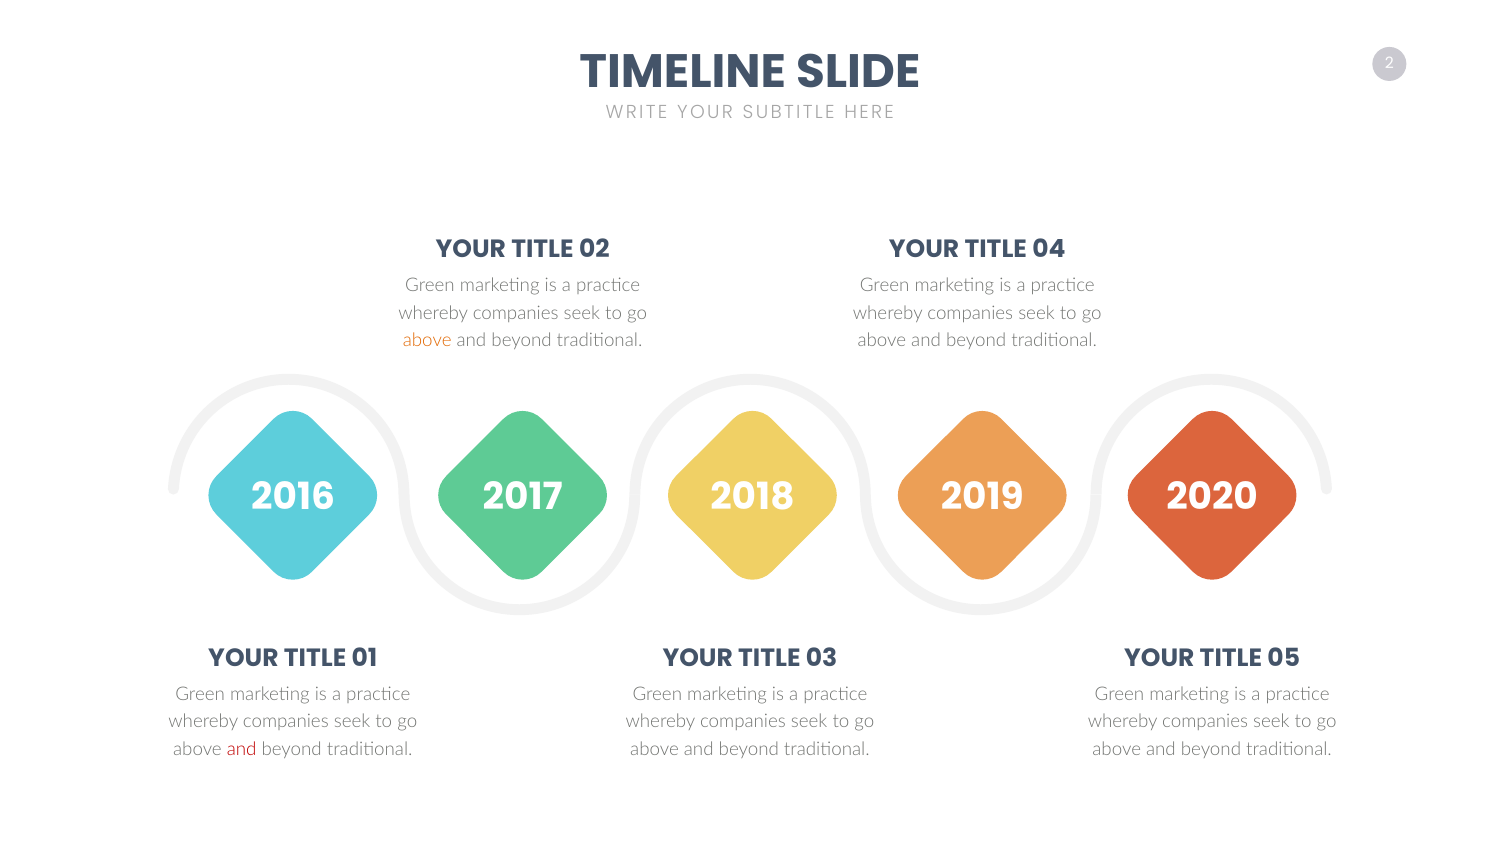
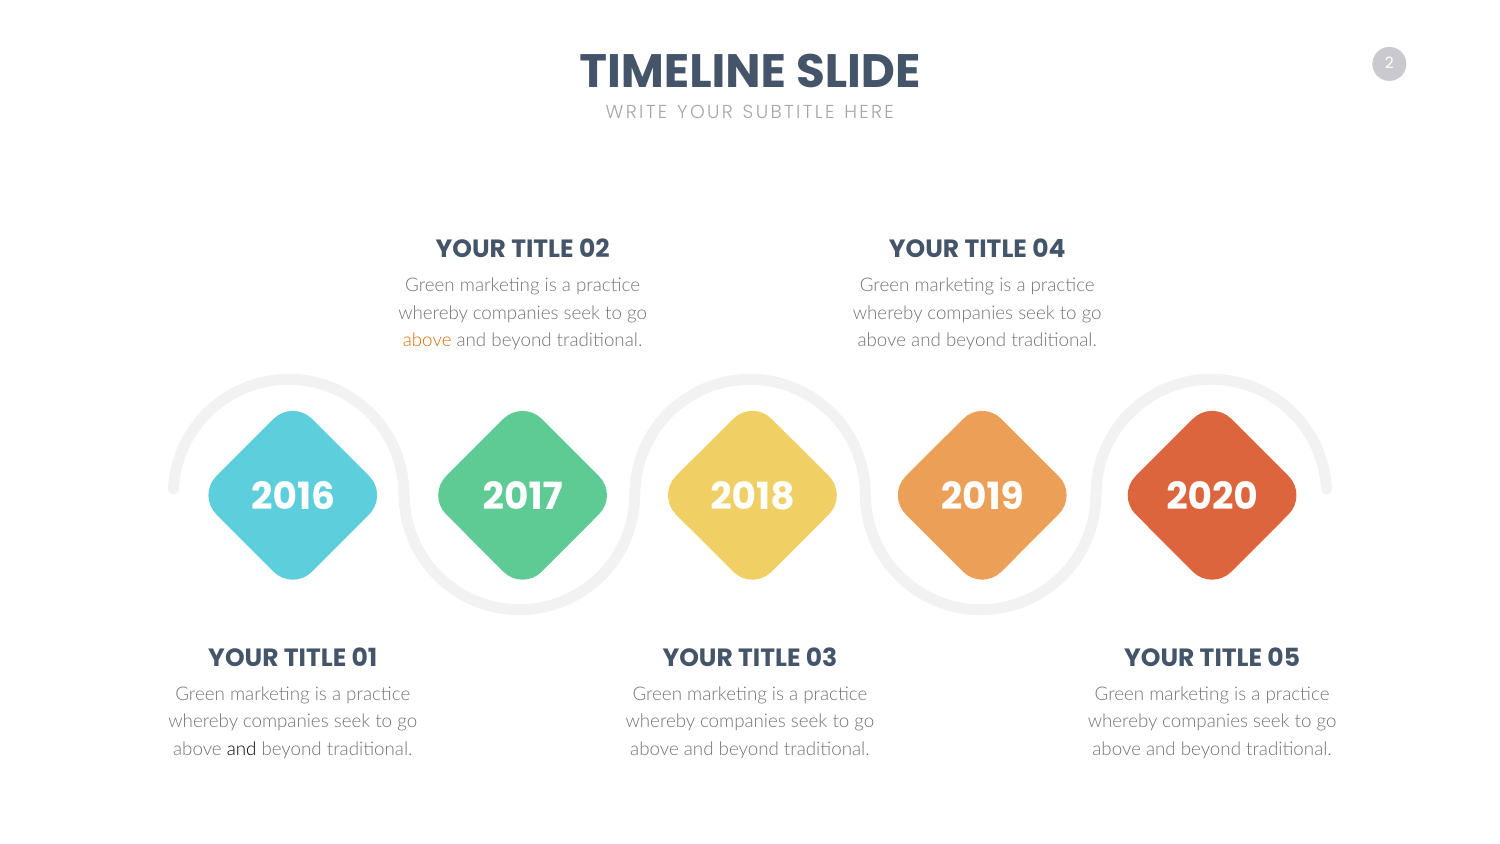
and colour: red -> black (242, 749)
